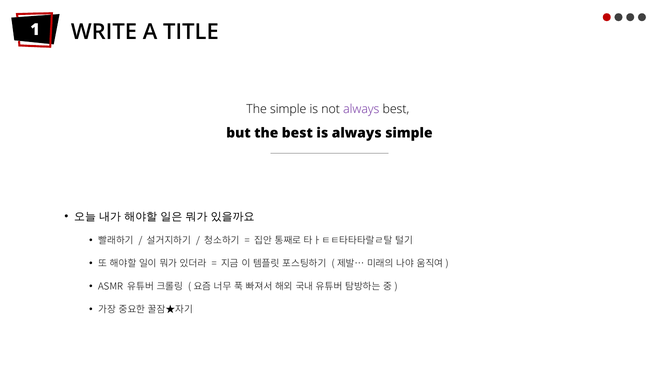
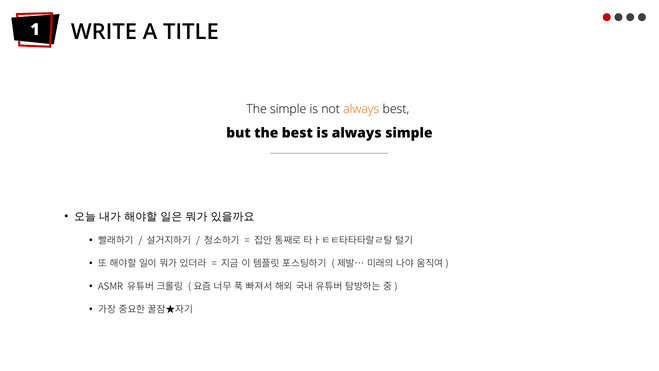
always colour: purple -> orange (361, 109)
